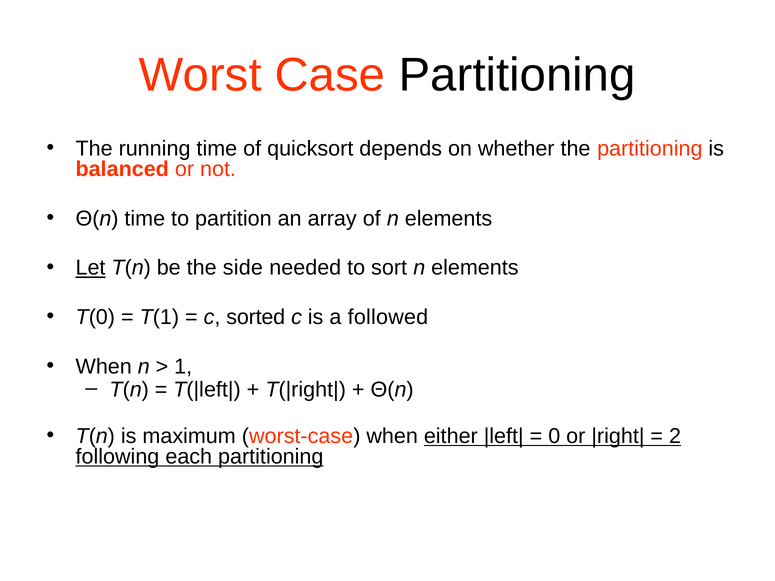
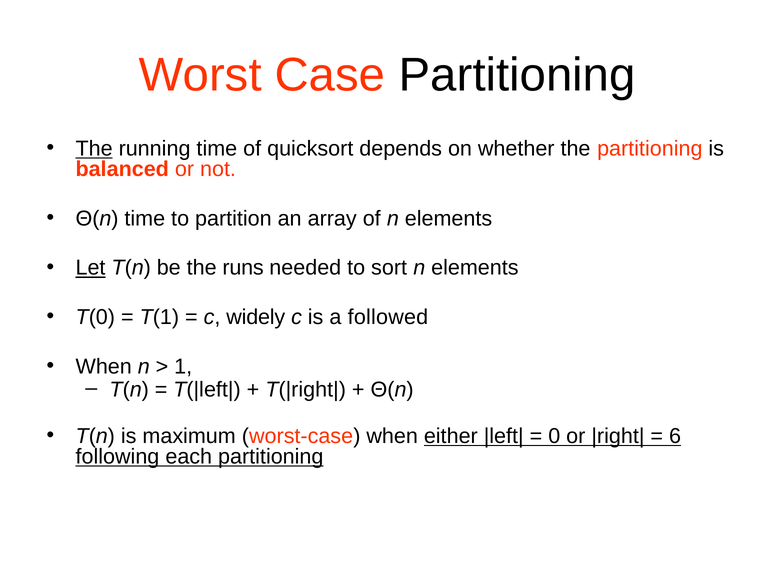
The underline: none -> present (94, 149)
side: side -> runs (243, 268)
sorted: sorted -> widely (256, 317)
2: 2 -> 6 (675, 436)
